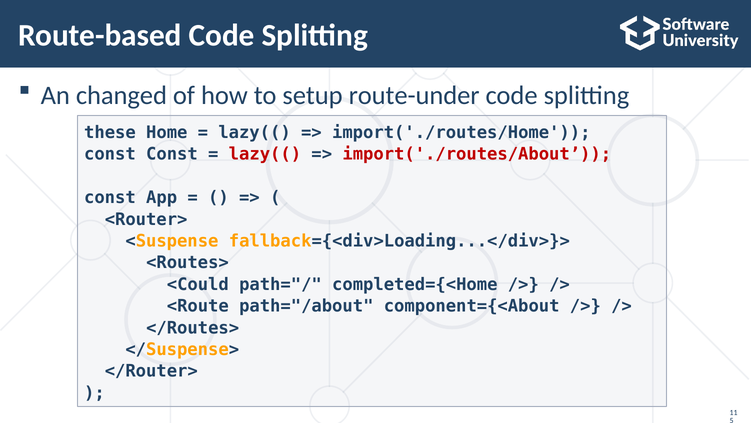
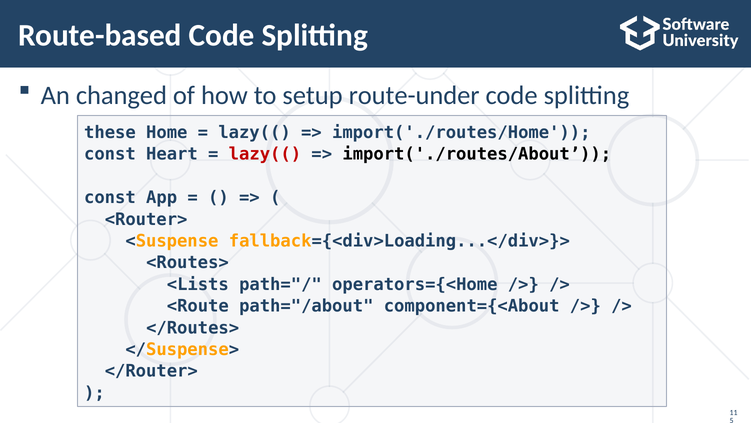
const Const: Const -> Heart (172, 154)
import('./routes/About colour: red -> black (477, 154)
<Could: <Could -> <Lists (198, 284)
completed={<Home: completed={<Home -> operators={<Home (415, 284)
